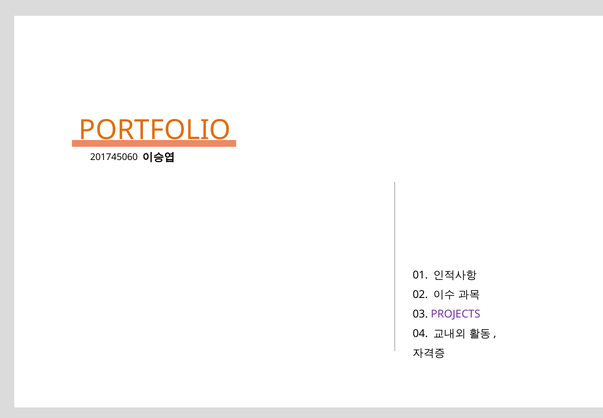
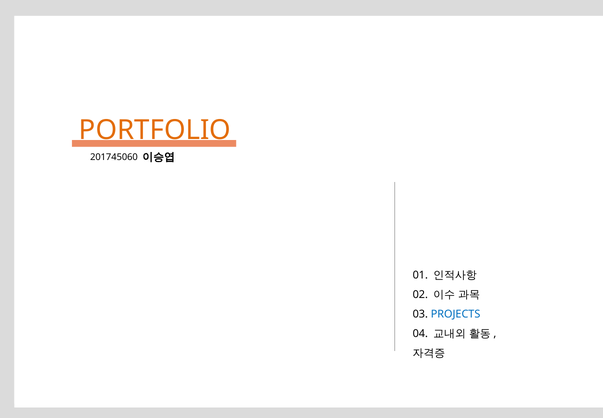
PROJECTS colour: purple -> blue (456, 314)
